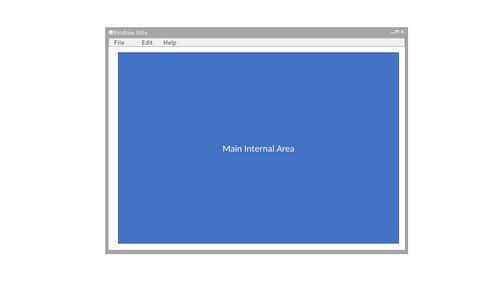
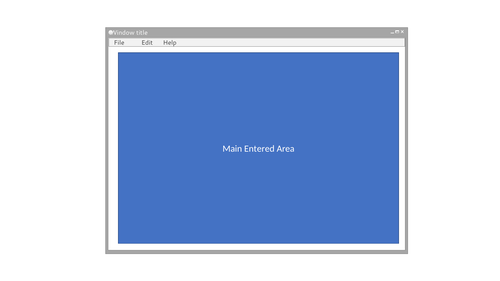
Internal: Internal -> Entered (259, 149)
